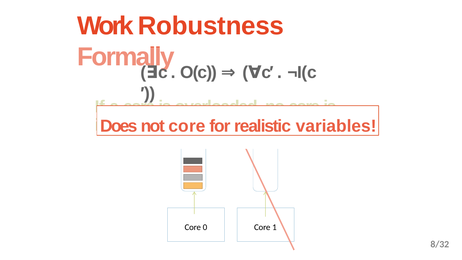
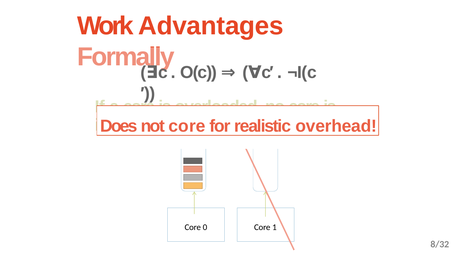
Robustness: Robustness -> Advantages (211, 26)
variables: variables -> overhead (336, 126)
